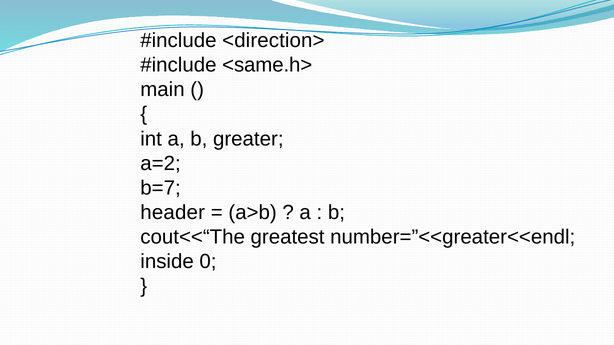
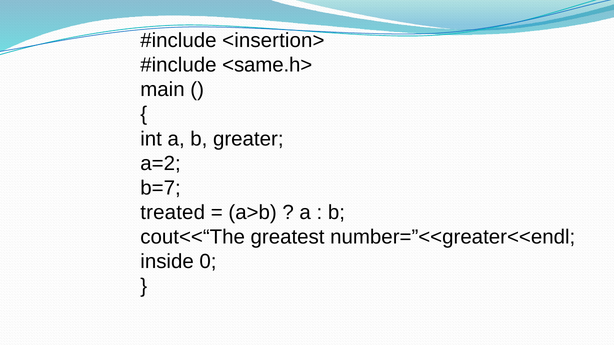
<direction>: <direction> -> <insertion> (273, 41)
header: header -> treated (173, 213)
